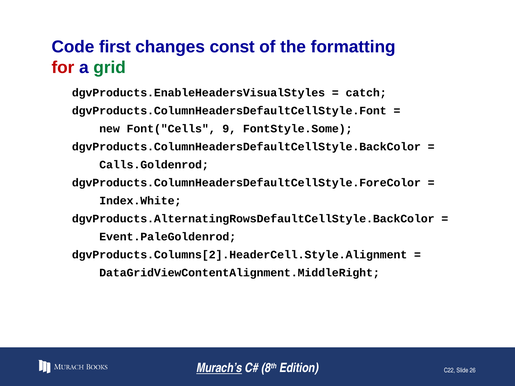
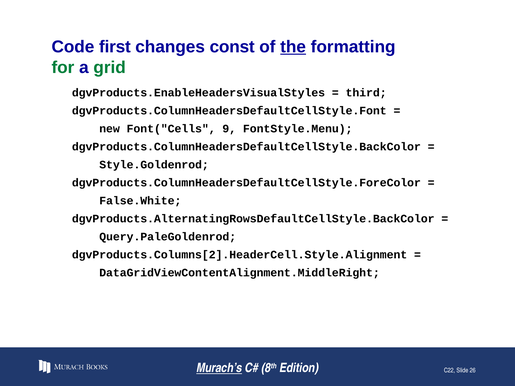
the underline: none -> present (293, 47)
for colour: red -> green (63, 68)
catch: catch -> third (366, 93)
FontStyle.Some: FontStyle.Some -> FontStyle.Menu (298, 129)
Calls.Goldenrod: Calls.Goldenrod -> Style.Goldenrod (154, 165)
Index.White: Index.White -> False.White (140, 201)
Event.PaleGoldenrod: Event.PaleGoldenrod -> Query.PaleGoldenrod (168, 237)
